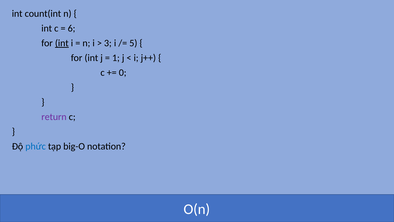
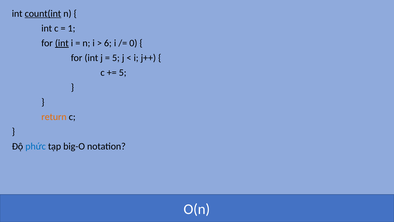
count(int underline: none -> present (43, 14)
6: 6 -> 1 (72, 28)
3: 3 -> 6 (108, 43)
5: 5 -> 0 (133, 43)
1: 1 -> 5 (116, 58)
0: 0 -> 5 (123, 72)
return colour: purple -> orange (54, 117)
